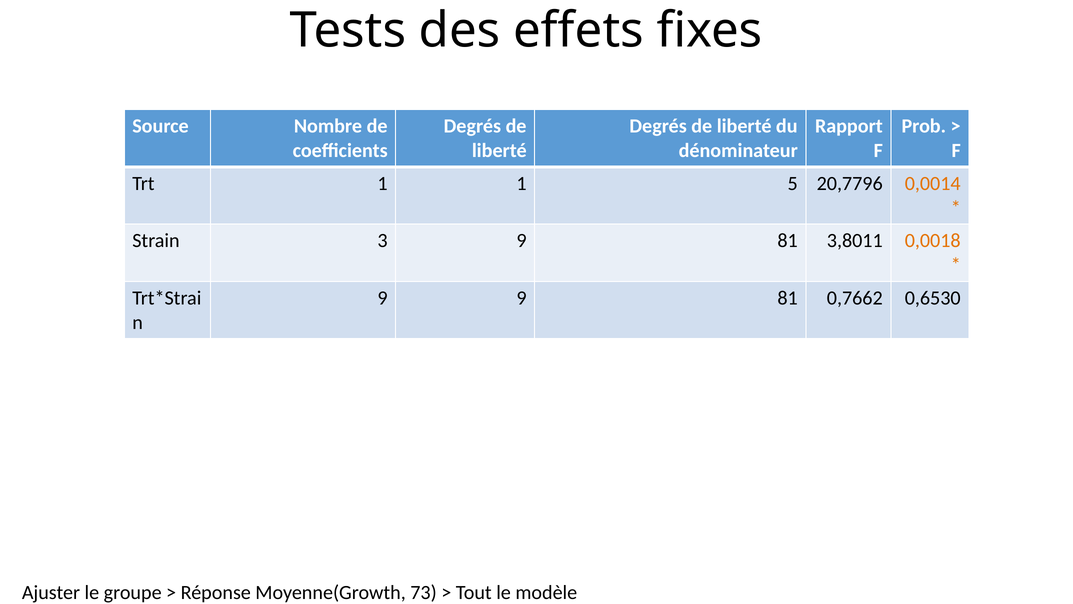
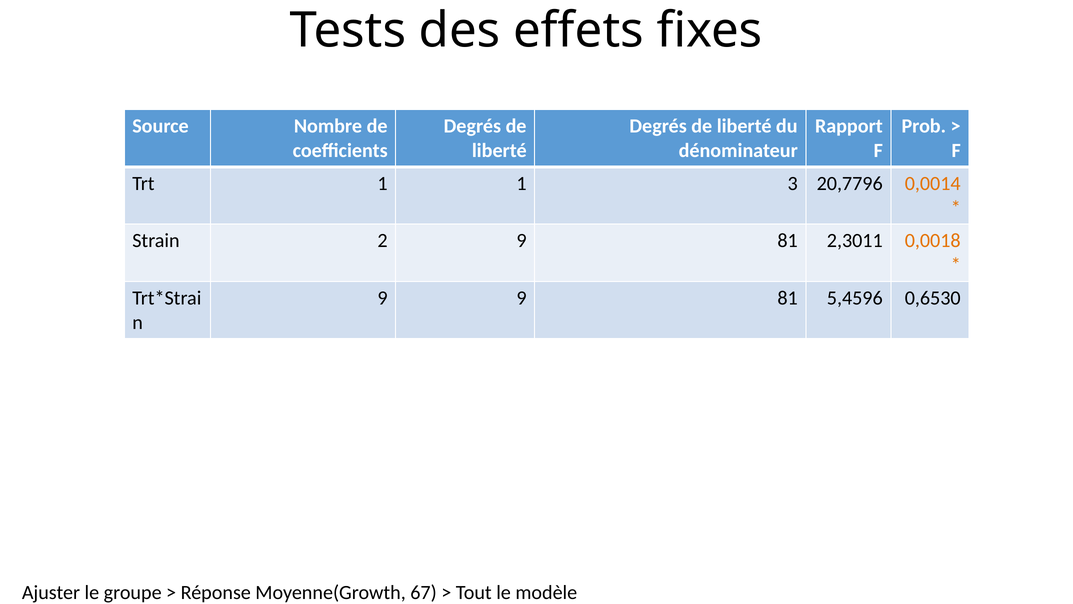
5: 5 -> 3 (793, 183)
3: 3 -> 2 (383, 240)
3,8011: 3,8011 -> 2,3011 (855, 240)
0,7662: 0,7662 -> 5,4596 (855, 298)
73: 73 -> 67 (424, 592)
